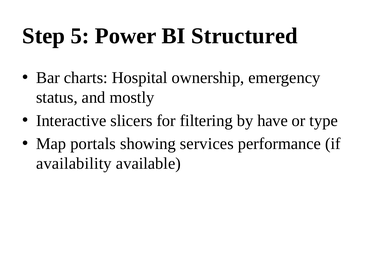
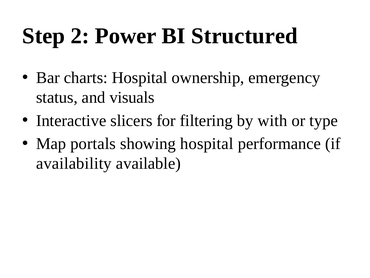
5: 5 -> 2 (80, 36)
mostly: mostly -> visuals (132, 97)
have: have -> with (272, 120)
showing services: services -> hospital (207, 143)
